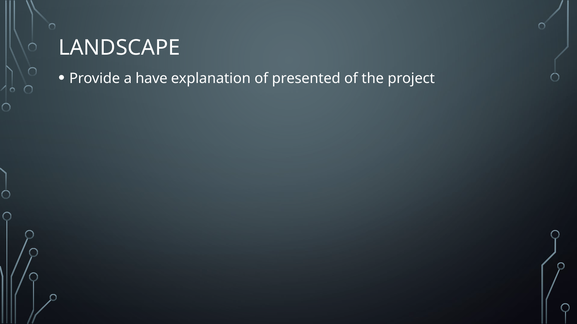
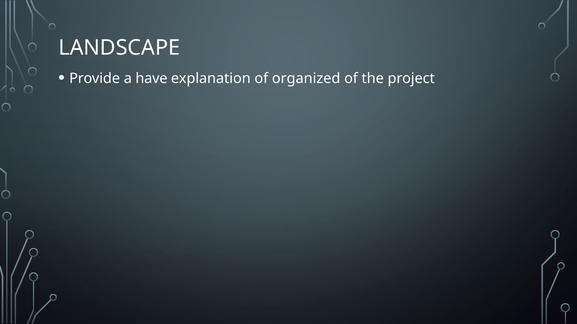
presented: presented -> organized (306, 78)
